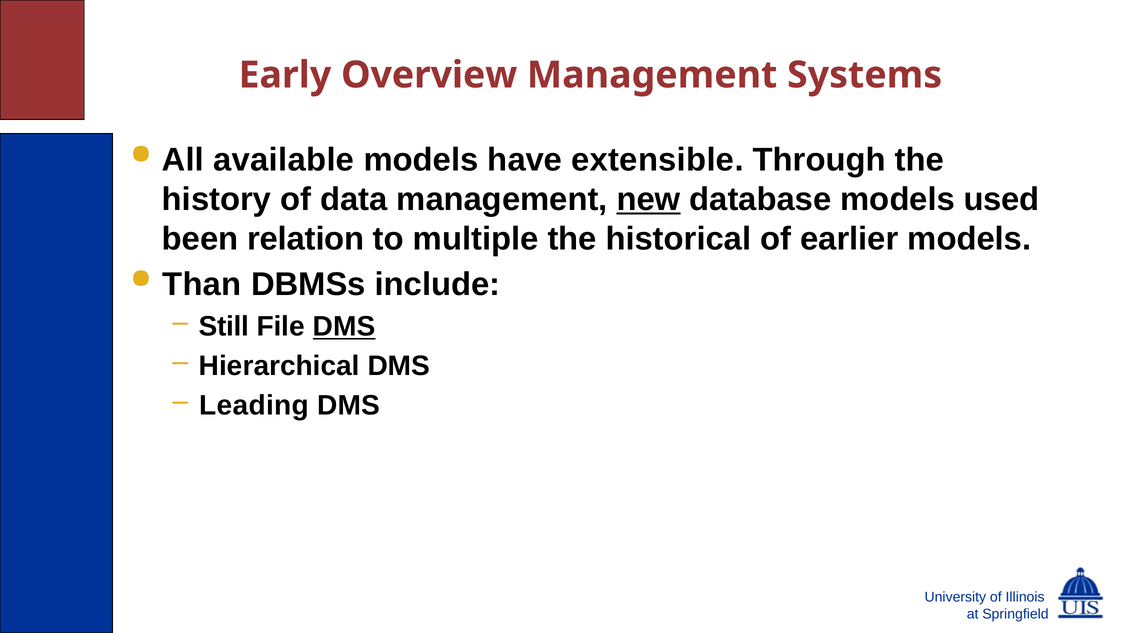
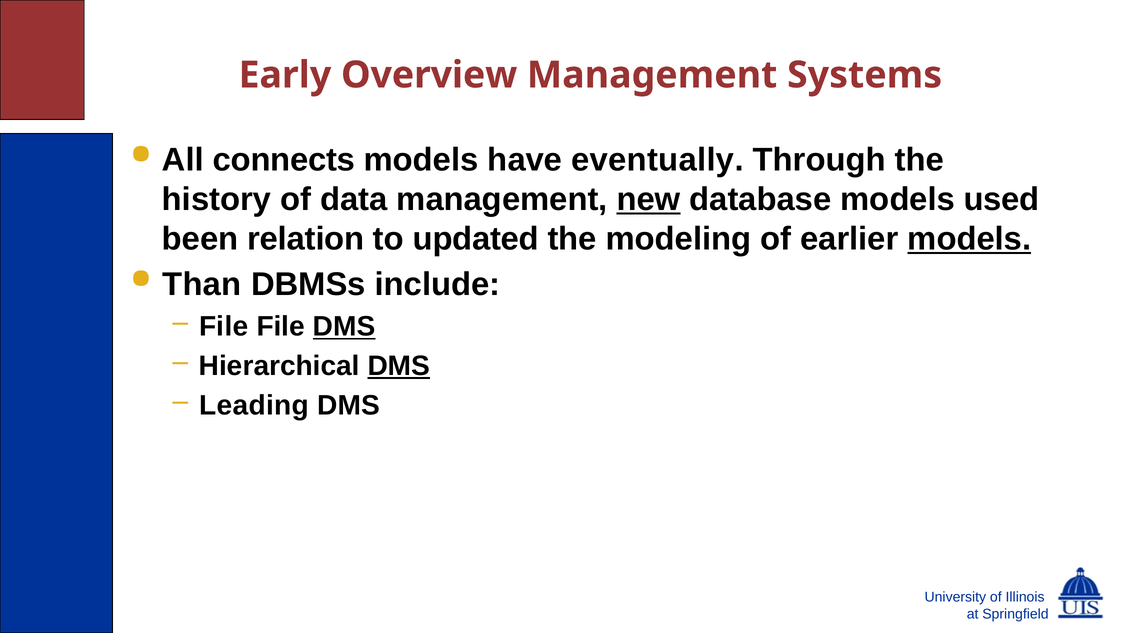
available: available -> connects (284, 160)
extensible: extensible -> eventually (657, 160)
multiple: multiple -> updated (476, 239)
historical: historical -> modeling (678, 239)
models underline: none -> present (969, 239)
Still: Still -> File (224, 326)
DMS underline: none -> present (399, 366)
